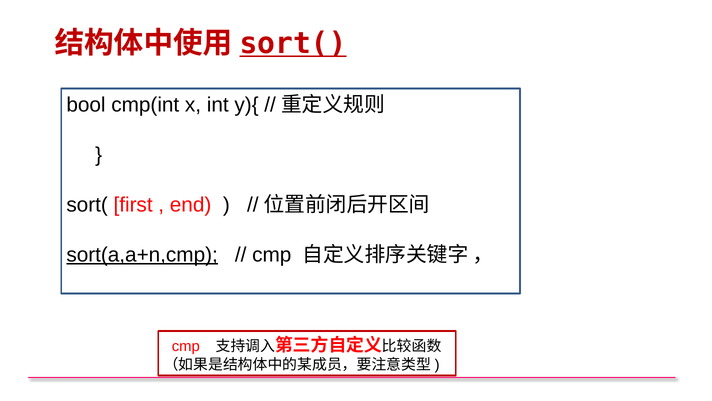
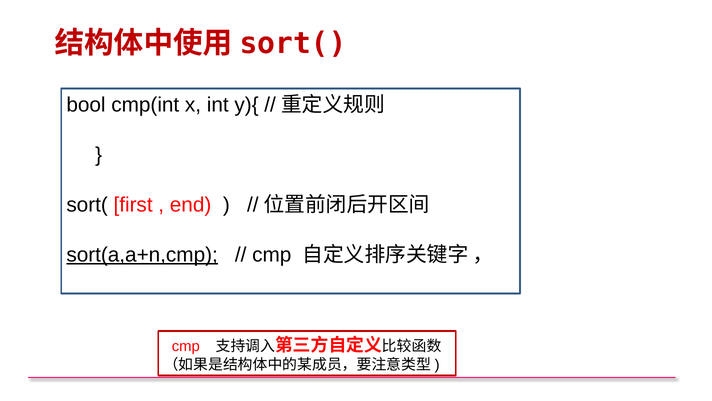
sort( underline: present -> none (293, 43)
